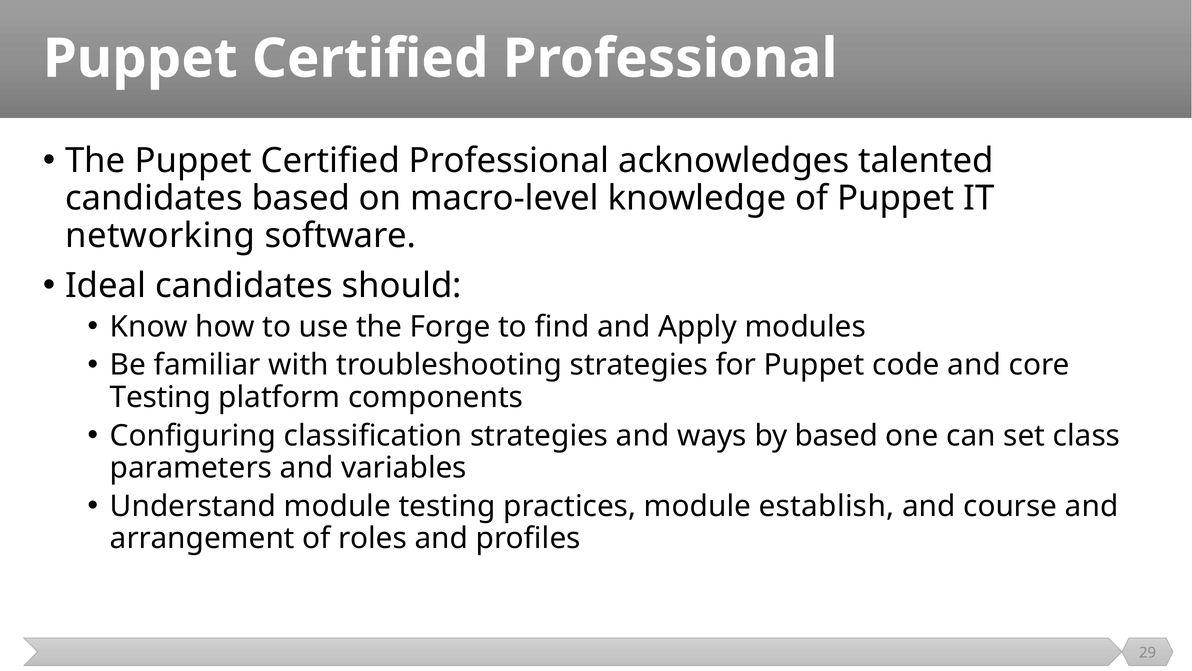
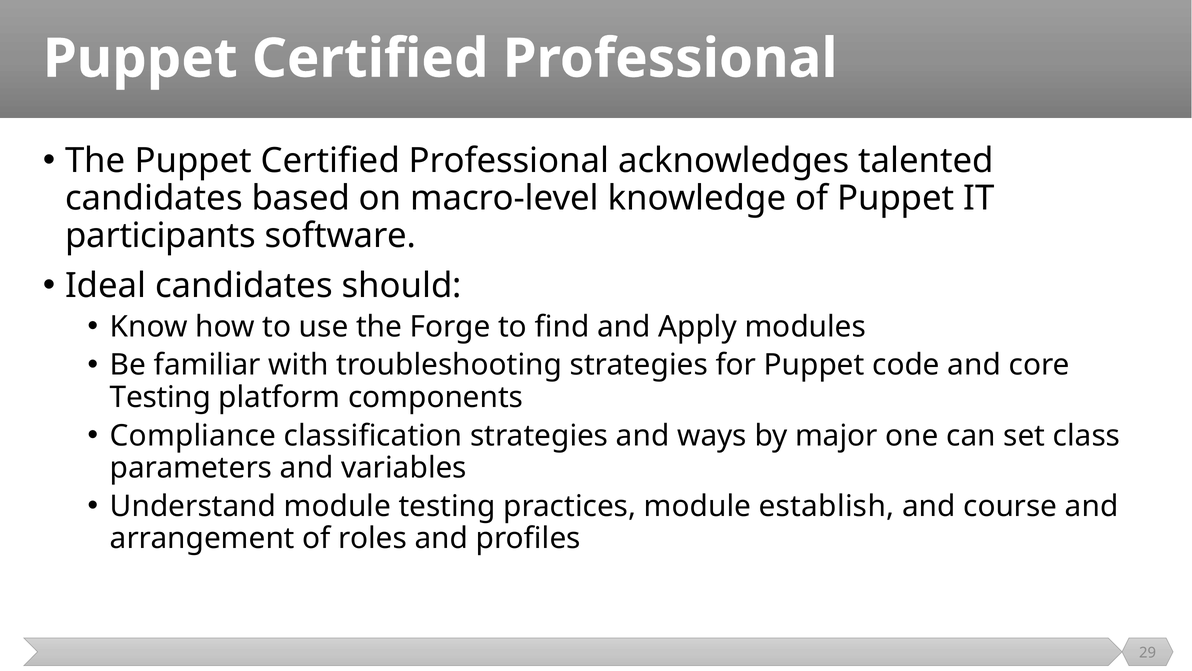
networking: networking -> participants (161, 235)
Configuring: Configuring -> Compliance (193, 435)
by based: based -> major (836, 435)
